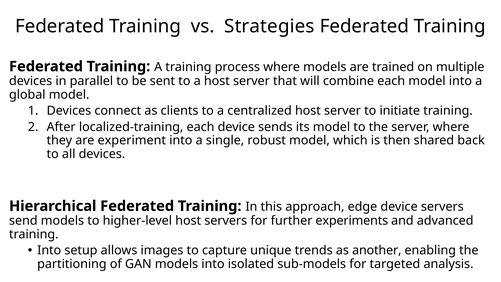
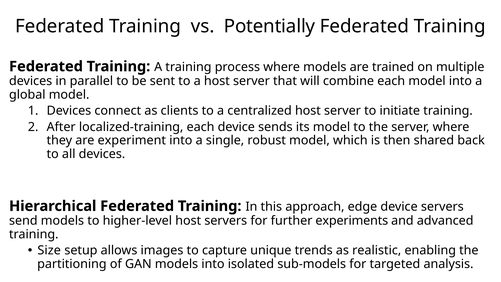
Strategies: Strategies -> Potentially (270, 26)
Into: Into -> Size (49, 250)
another: another -> realistic (377, 250)
